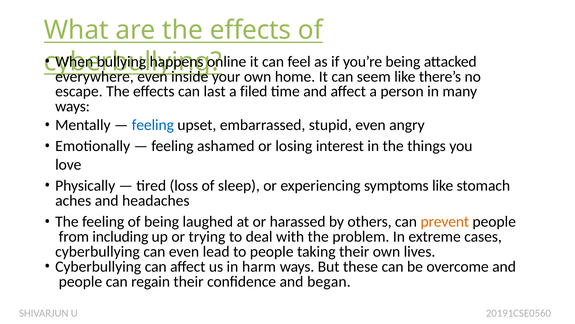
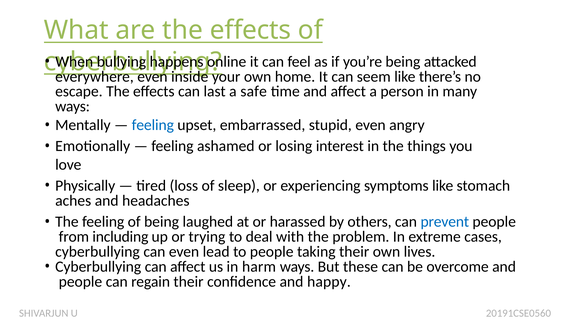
filed: filed -> safe (254, 91)
prevent colour: orange -> blue (445, 221)
began: began -> happy (329, 281)
